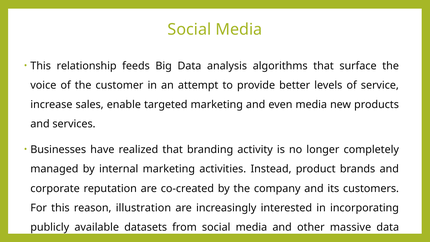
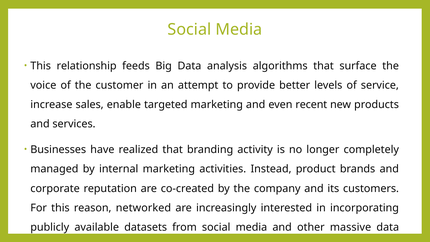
even media: media -> recent (311, 105)
illustration: illustration -> networked (143, 208)
